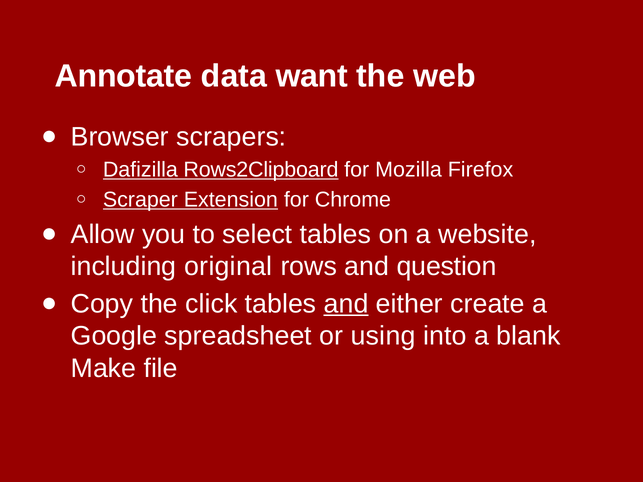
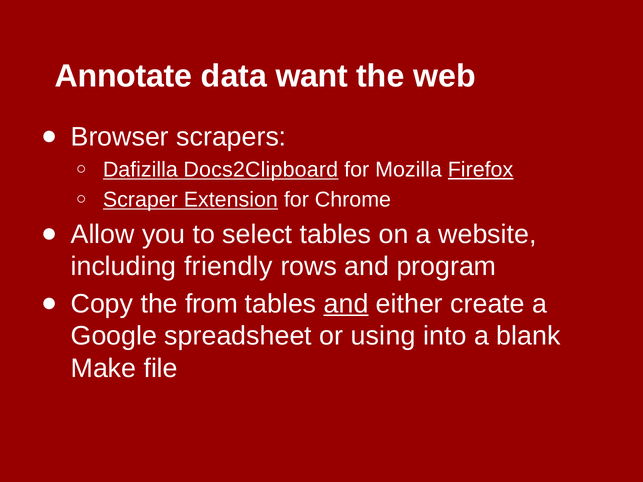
Rows2Clipboard: Rows2Clipboard -> Docs2Clipboard (261, 170)
Firefox underline: none -> present (481, 170)
original: original -> friendly (228, 267)
question: question -> program (446, 267)
click: click -> from (212, 304)
